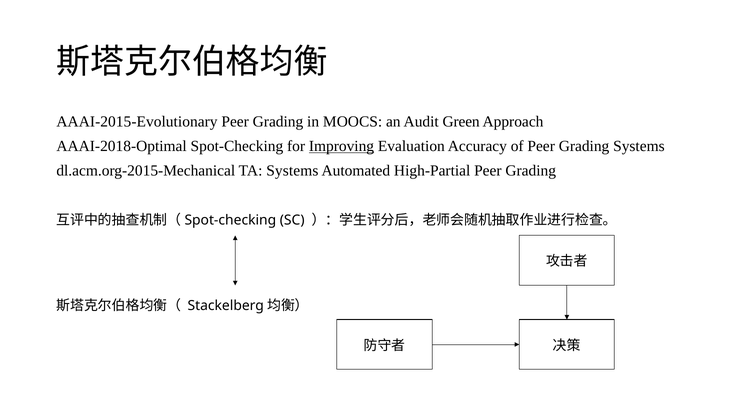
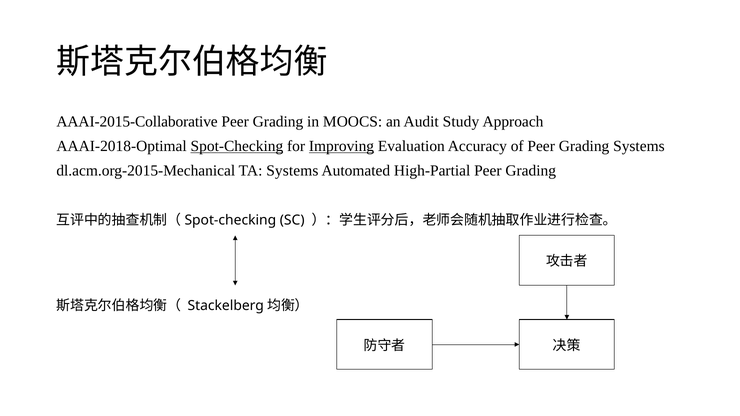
AAAI-2015-Evolutionary: AAAI-2015-Evolutionary -> AAAI-2015-Collaborative (137, 122)
Green: Green -> Study (461, 122)
Spot-Checking underline: none -> present (237, 146)
